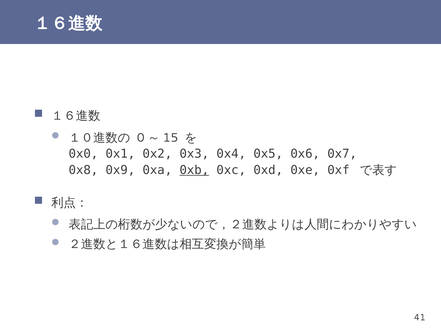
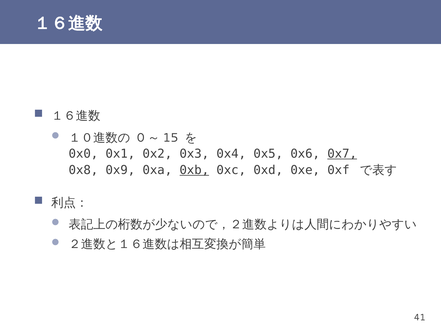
0x7 underline: none -> present (342, 154)
